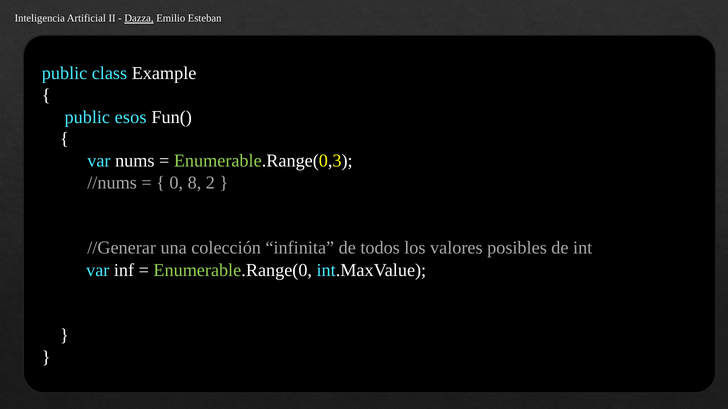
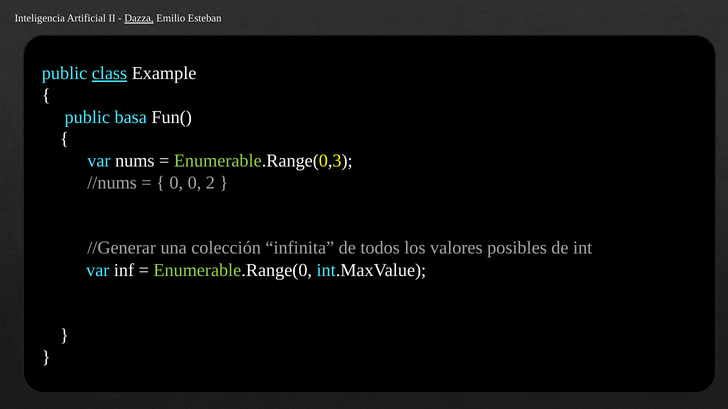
class underline: none -> present (109, 74)
esos: esos -> basa (131, 117)
0 8: 8 -> 0 (195, 183)
